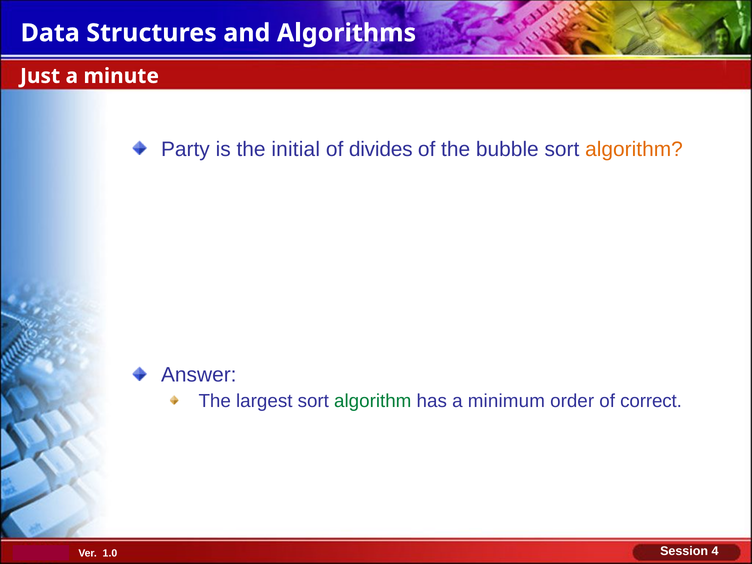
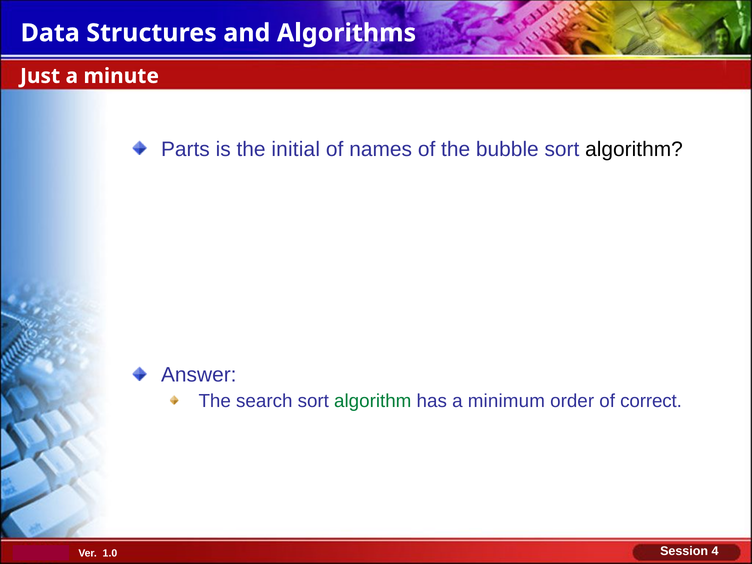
Party: Party -> Parts (185, 149)
divides: divides -> names (381, 149)
algorithm colour: orange -> black (634, 149)
largest: largest -> search (264, 401)
